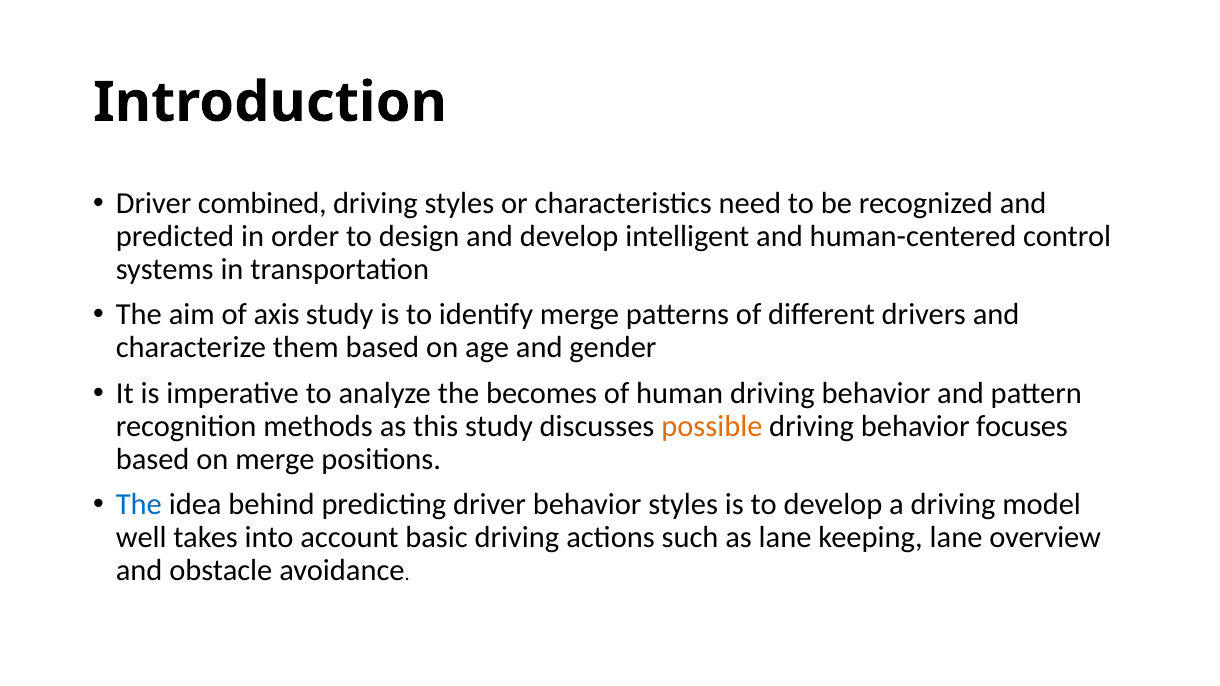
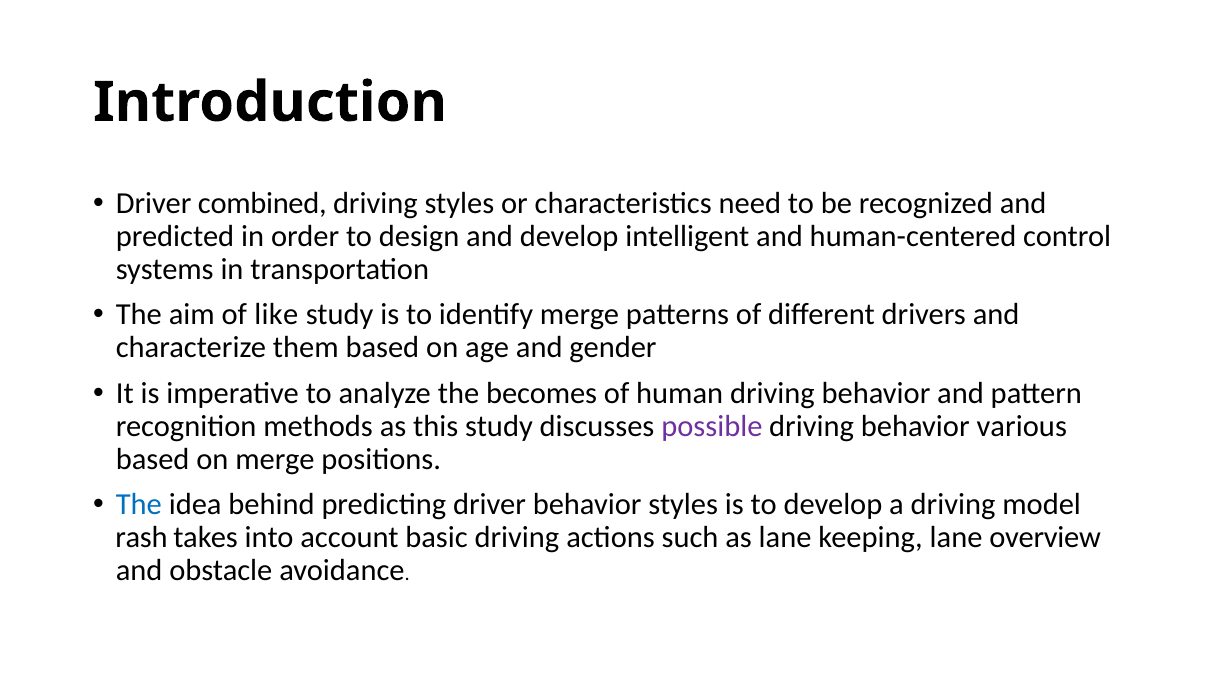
axis: axis -> like (276, 315)
possible colour: orange -> purple (712, 427)
focuses: focuses -> various (1022, 427)
well: well -> rash (141, 538)
